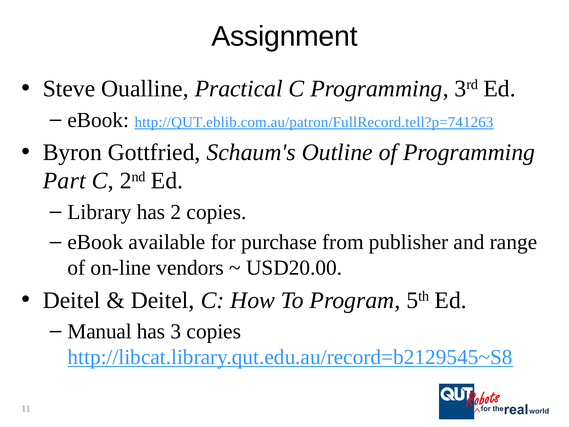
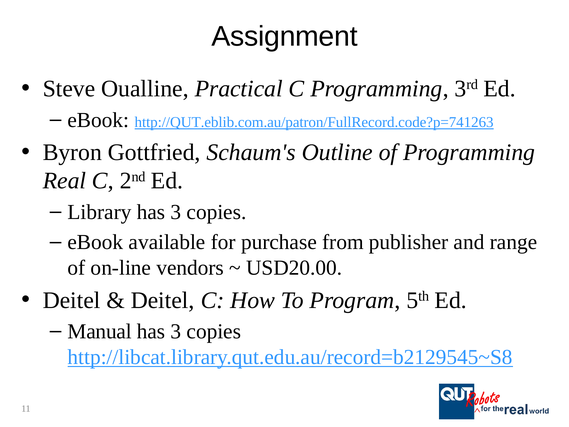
http://QUT.eblib.com.au/patron/FullRecord.tell?p=741263: http://QUT.eblib.com.au/patron/FullRecord.tell?p=741263 -> http://QUT.eblib.com.au/patron/FullRecord.code?p=741263 (314, 122)
Part: Part -> Real (64, 181)
Library has 2: 2 -> 3 (176, 212)
